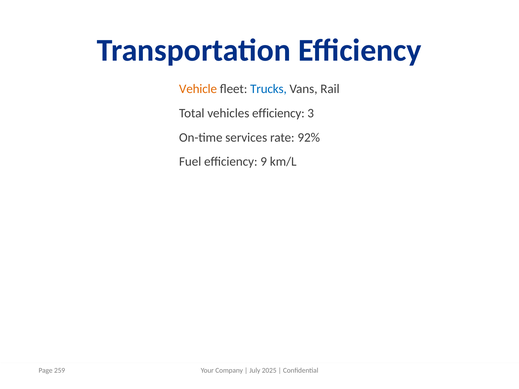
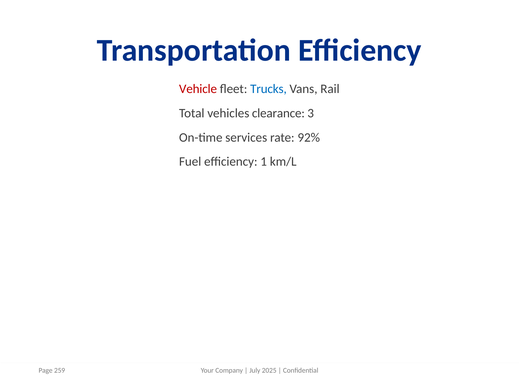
Vehicle colour: orange -> red (198, 89)
vehicles efficiency: efficiency -> clearance (278, 113)
9: 9 -> 1 (264, 162)
